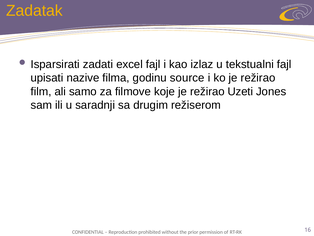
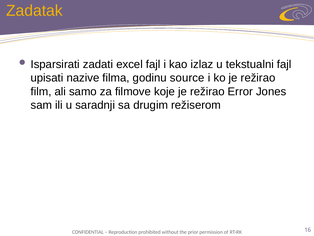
Uzeti: Uzeti -> Error (240, 91)
